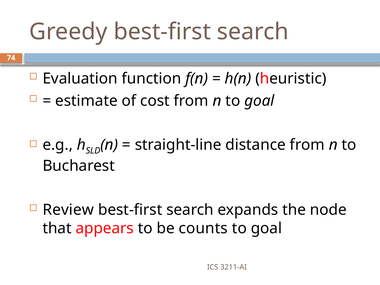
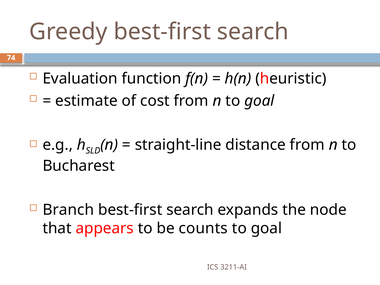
Review: Review -> Branch (68, 210)
